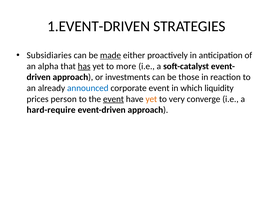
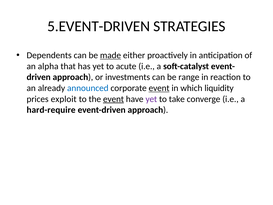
1.EVENT-DRIVEN: 1.EVENT-DRIVEN -> 5.EVENT-DRIVEN (99, 26)
Subsidiaries: Subsidiaries -> Dependents (49, 55)
has underline: present -> none (84, 66)
more: more -> acute (126, 66)
those: those -> range (189, 77)
event underline: none -> present (159, 88)
person: person -> exploit (64, 99)
yet colour: orange -> purple (151, 99)
very: very -> take (177, 99)
